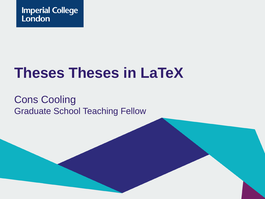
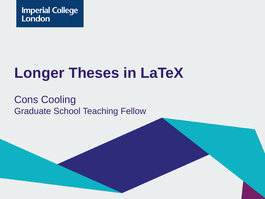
Theses: Theses -> Longer (39, 73)
